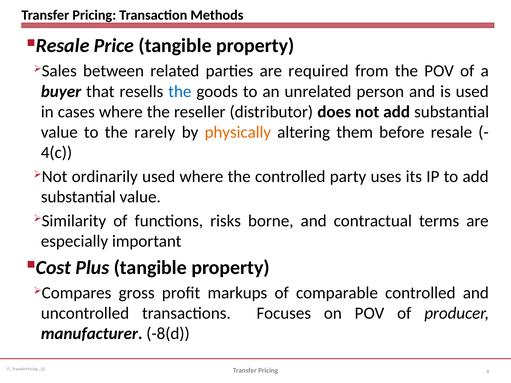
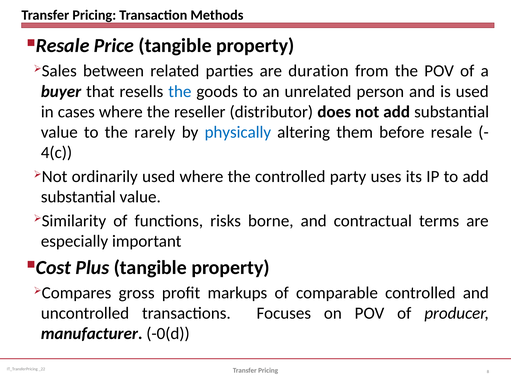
required: required -> duration (318, 71)
physically colour: orange -> blue (238, 132)
-8(d: -8(d -> -0(d (168, 334)
